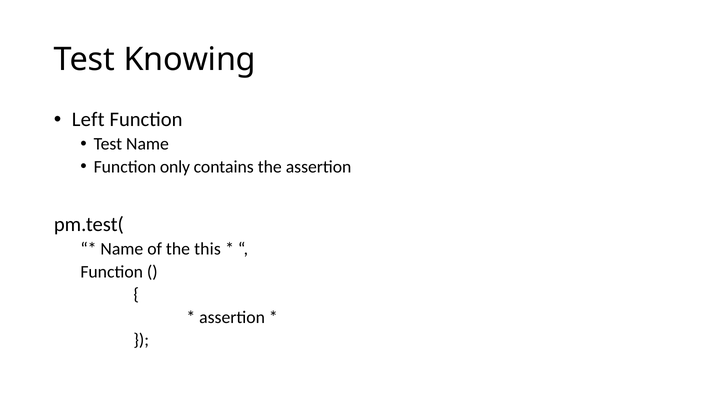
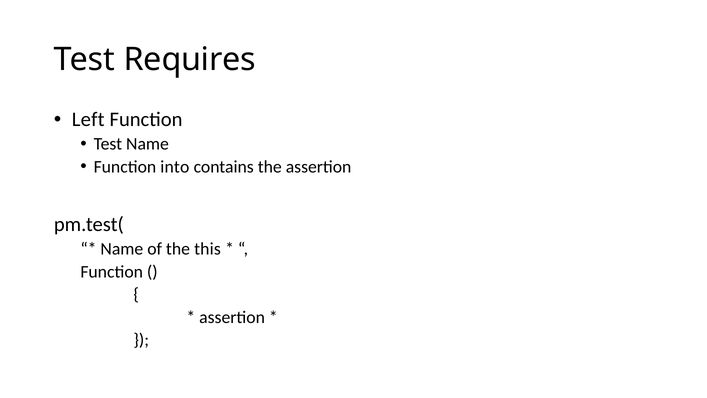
Knowing: Knowing -> Requires (190, 59)
only: only -> into (175, 167)
